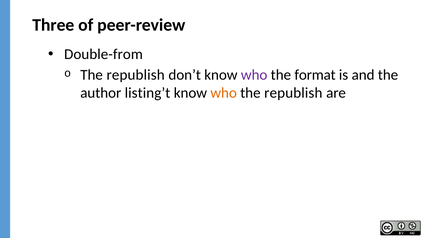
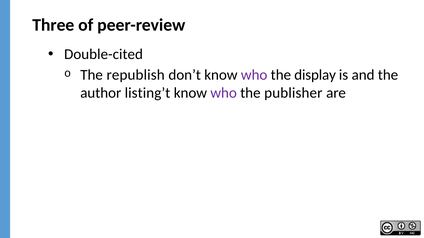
Double-from: Double-from -> Double-cited (104, 54)
format: format -> display (315, 75)
who colour: orange -> purple (224, 93)
republish: republish -> publisher (293, 93)
